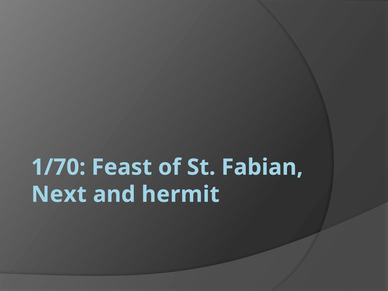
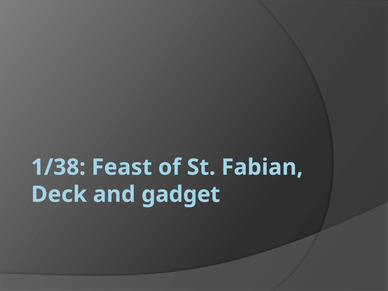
1/70: 1/70 -> 1/38 (58, 167)
Next: Next -> Deck (59, 194)
hermit: hermit -> gadget (181, 194)
